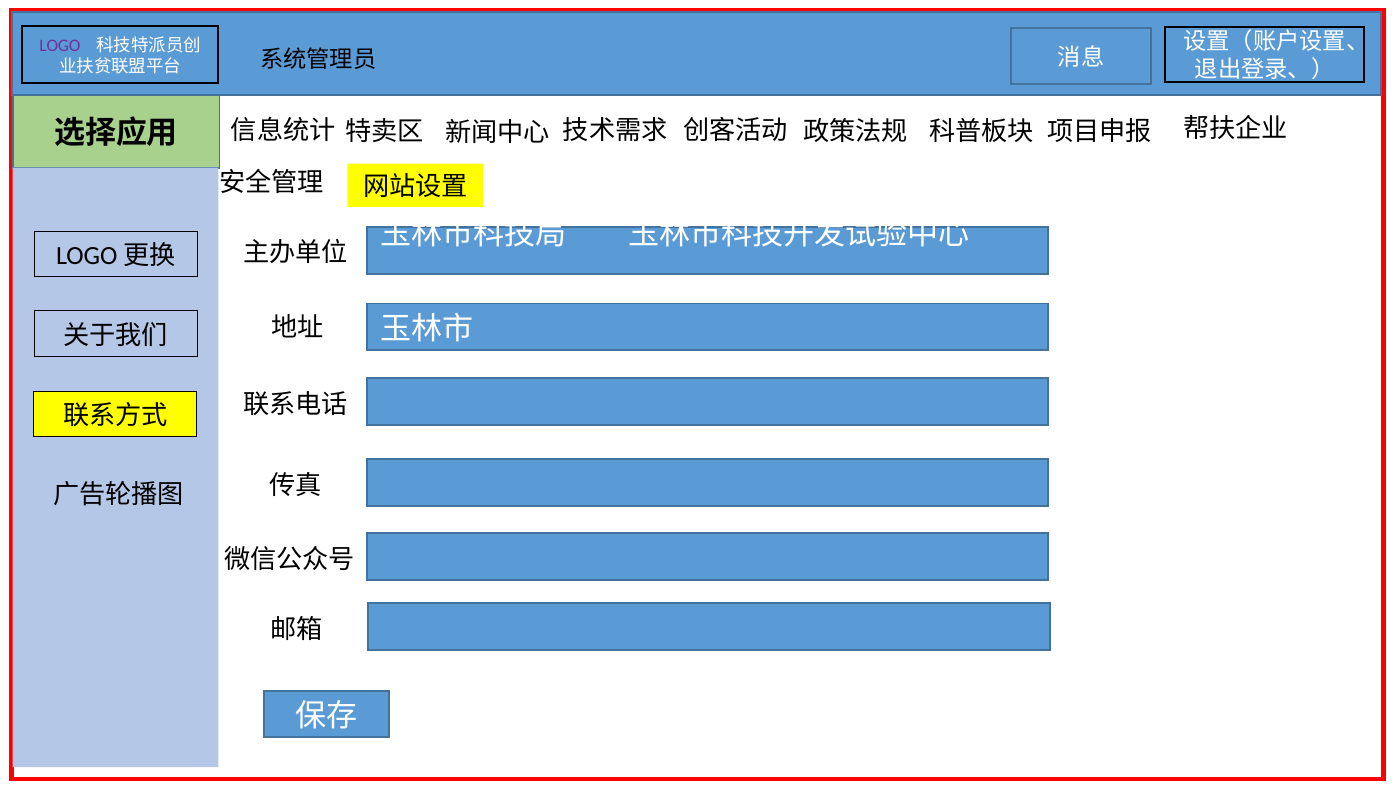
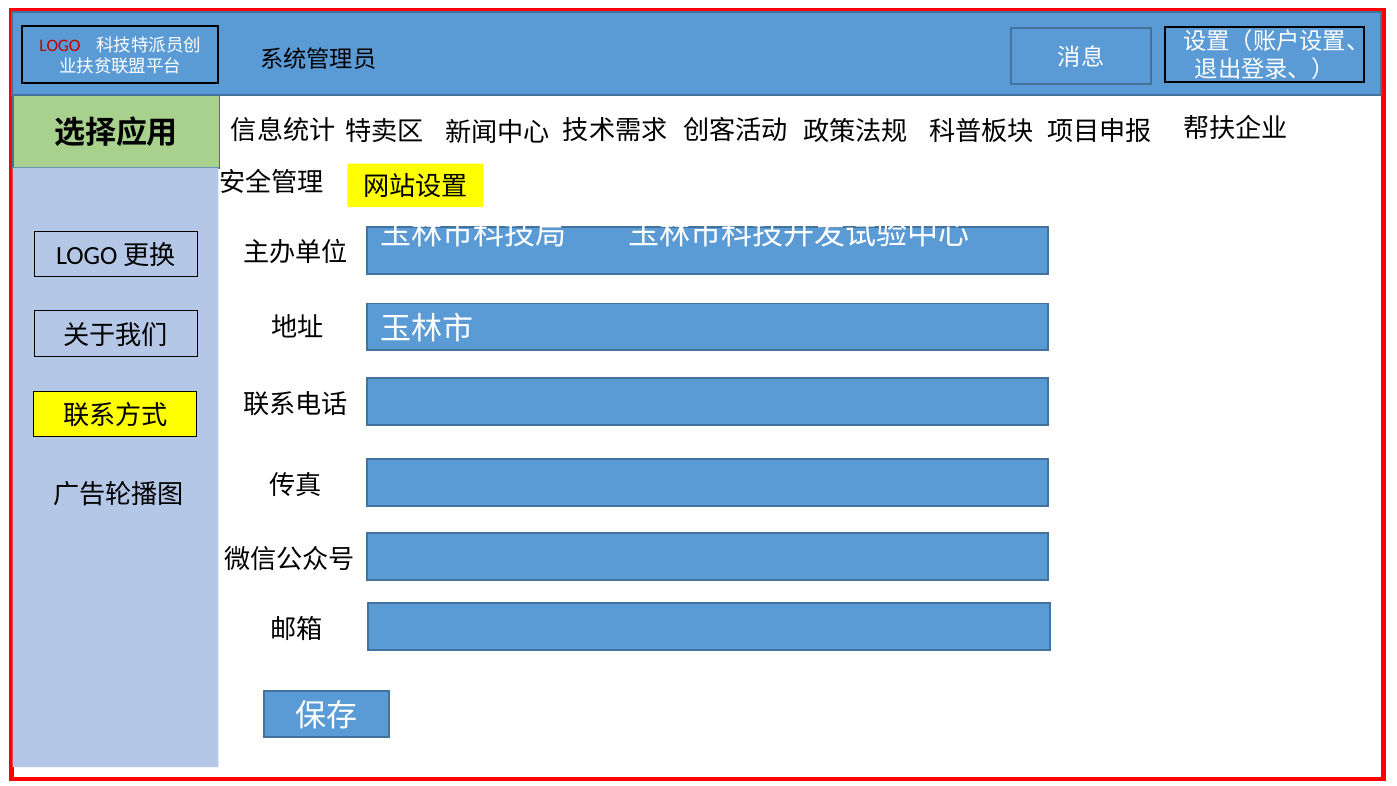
LOGO colour: purple -> red (60, 45)
